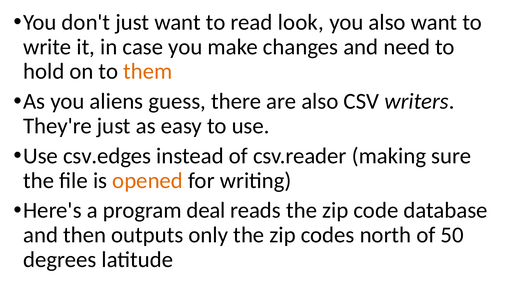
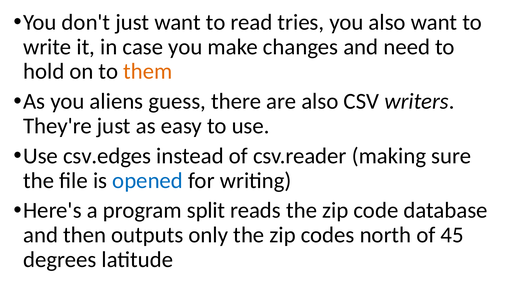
look: look -> tries (301, 22)
opened colour: orange -> blue (148, 181)
deal: deal -> split (206, 211)
50: 50 -> 45 (452, 235)
